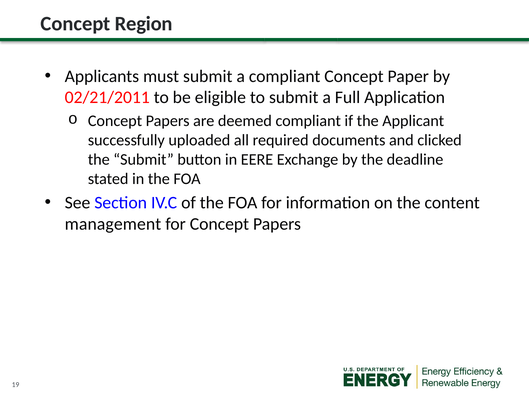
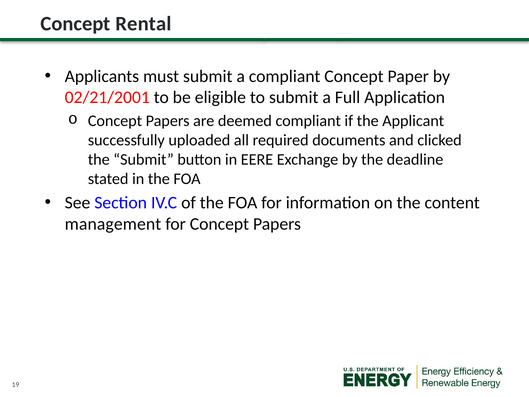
Region: Region -> Rental (144, 24)
02/21/2011: 02/21/2011 -> 02/21/2001 (107, 97)
